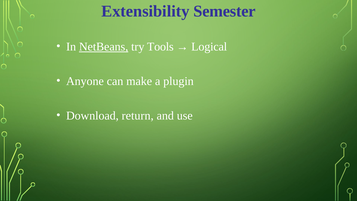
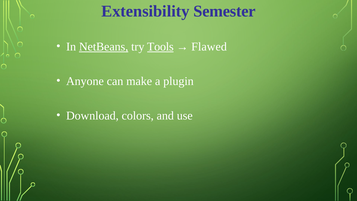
Tools underline: none -> present (160, 47)
Logical: Logical -> Flawed (209, 47)
return: return -> colors (138, 116)
